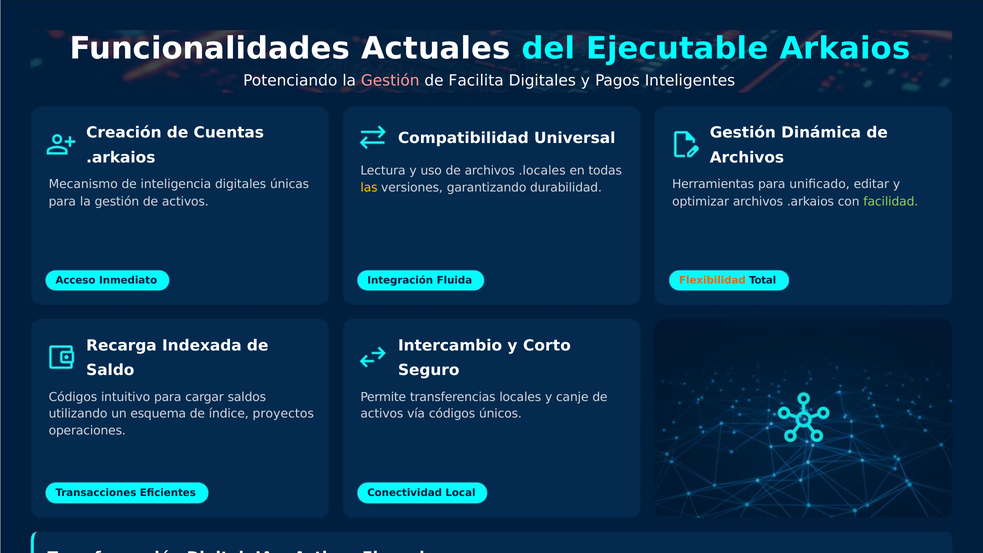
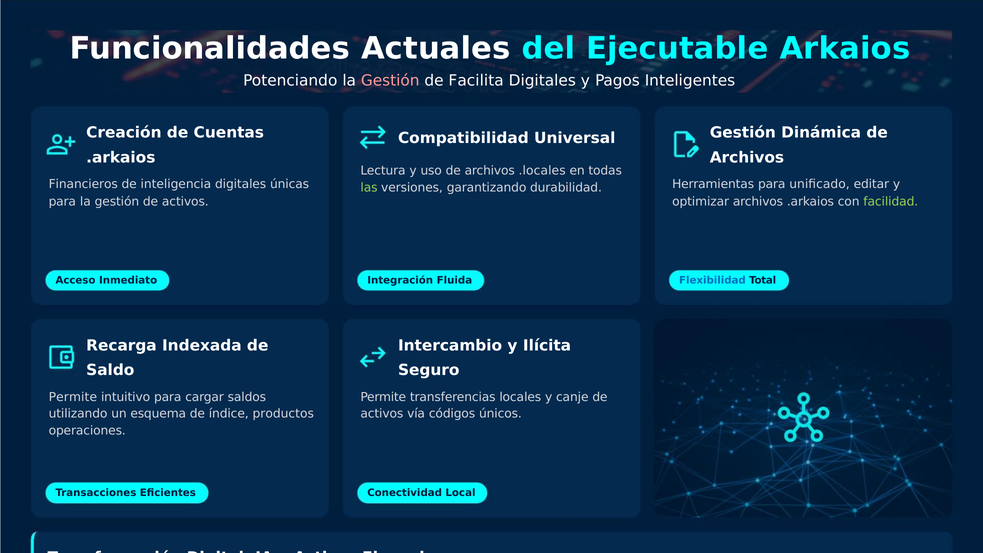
Mecanismo: Mecanismo -> Financieros (83, 184)
las colour: yellow -> light green (369, 188)
Flexibilidad colour: orange -> blue (712, 280)
Corto: Corto -> Ilícita (547, 346)
Códigos: Códigos -> Permite (73, 397)
proyectos: proyectos -> productos (283, 413)
